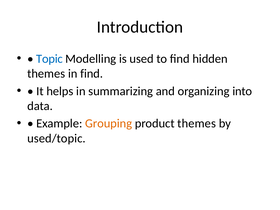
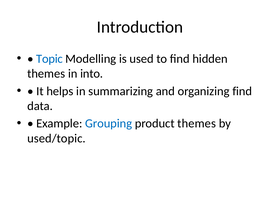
in find: find -> into (92, 74)
organizing into: into -> find (242, 91)
Grouping colour: orange -> blue (109, 123)
